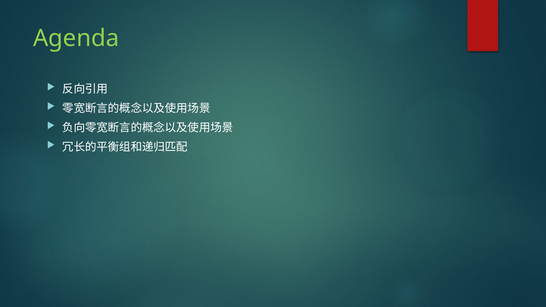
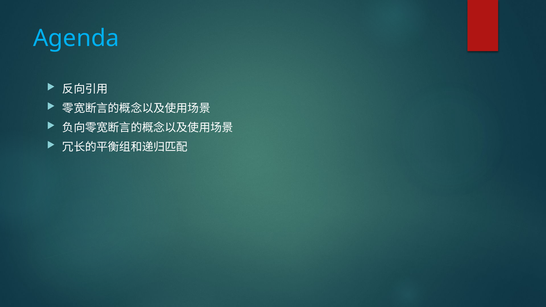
Agenda colour: light green -> light blue (76, 38)
